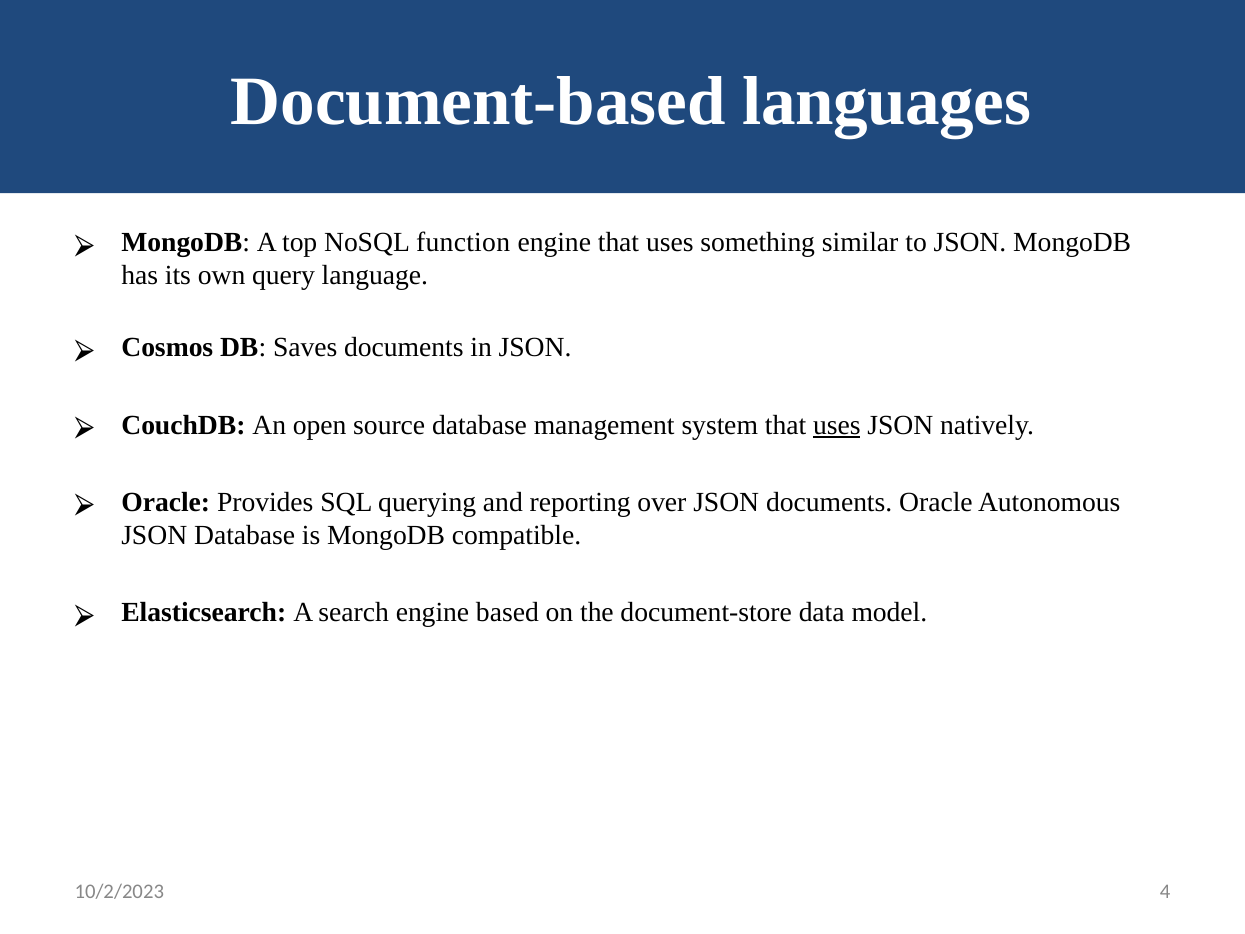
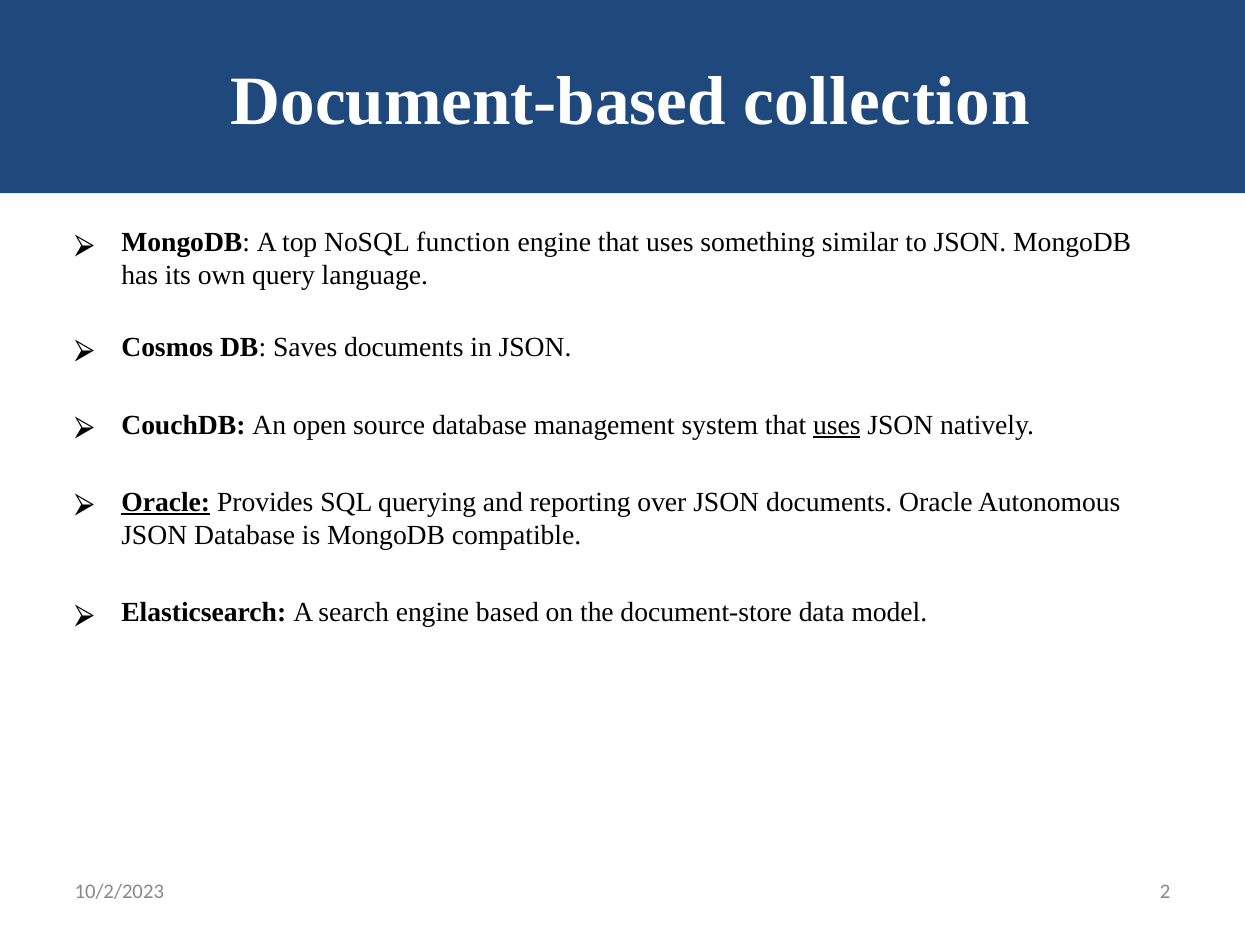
languages: languages -> collection (886, 101)
Oracle underline: none -> present (166, 502)
4: 4 -> 2 (1165, 892)
